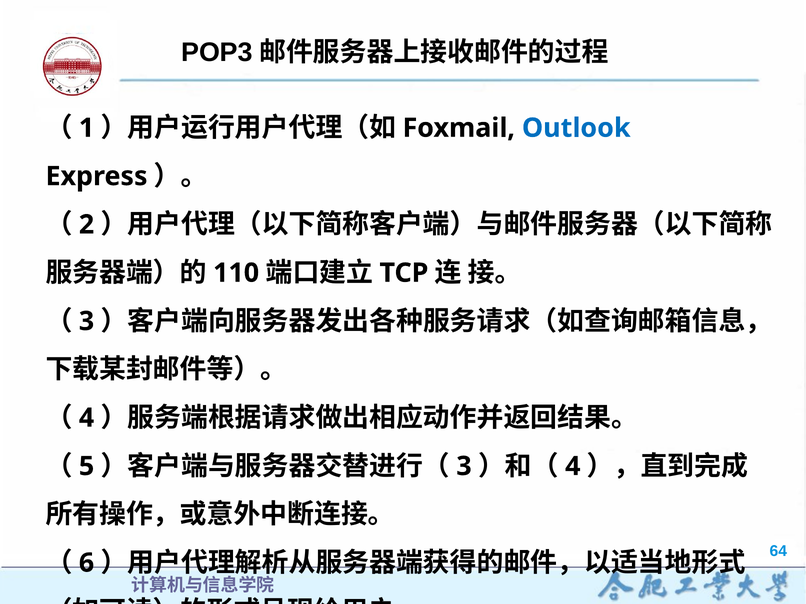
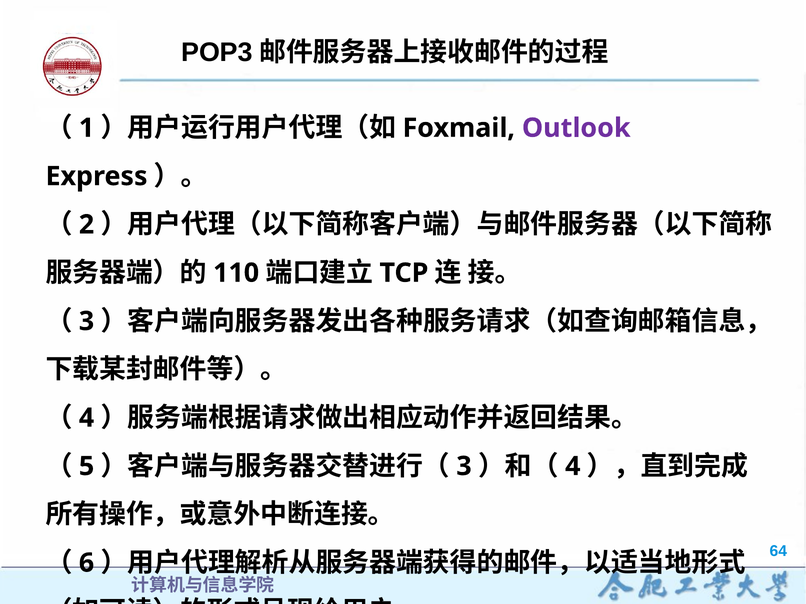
Outlook colour: blue -> purple (576, 128)
